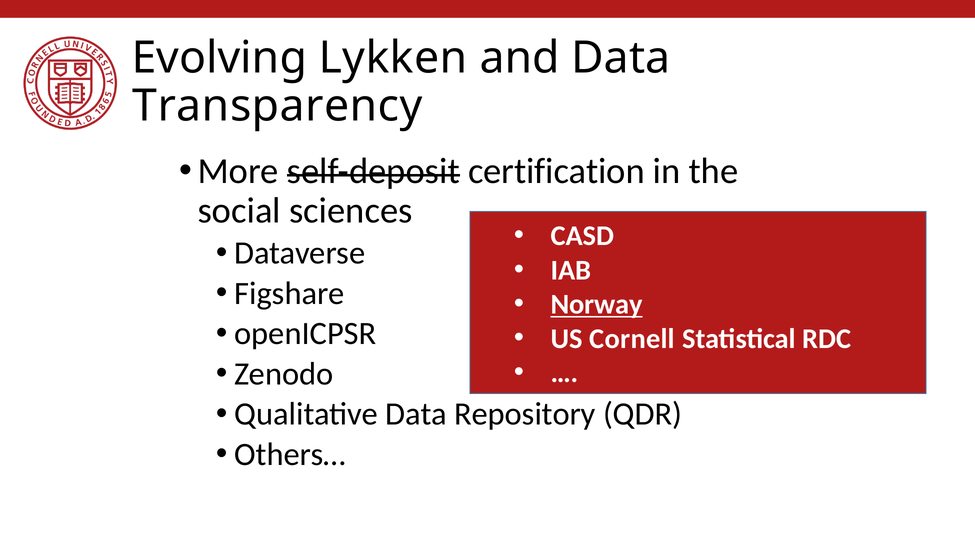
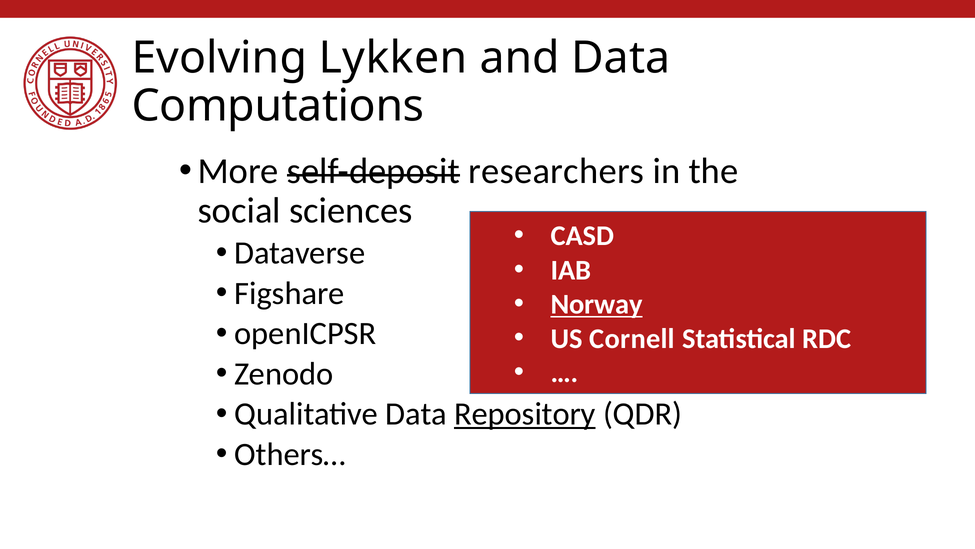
Transparency: Transparency -> Computations (278, 106)
certification: certification -> researchers (556, 171)
Repository underline: none -> present (525, 414)
